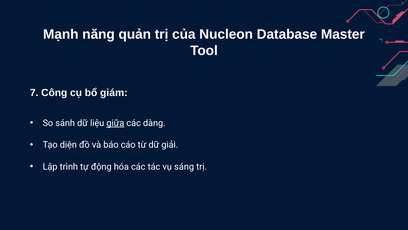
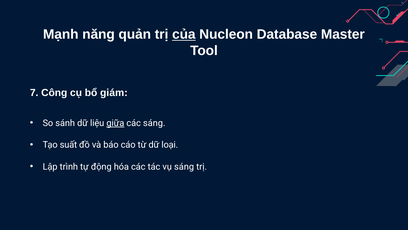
của underline: none -> present (184, 34)
các dàng: dàng -> sáng (154, 123)
diện: diện -> suất (68, 145)
giải: giải -> loại (170, 145)
